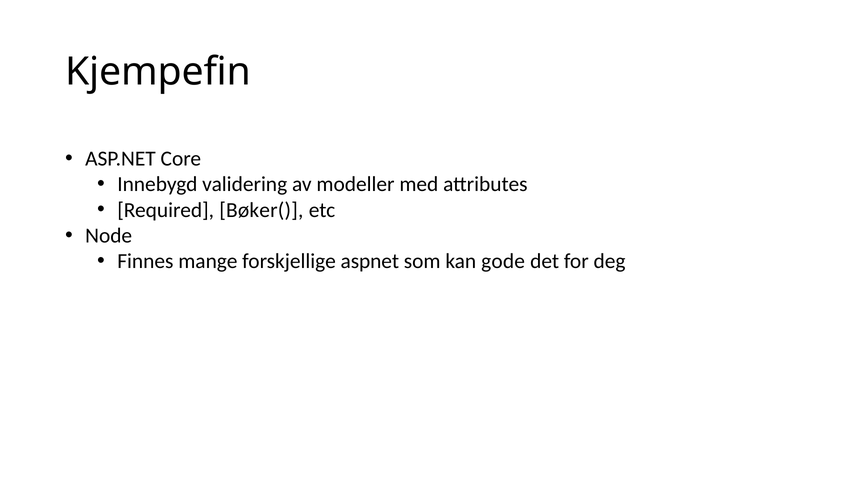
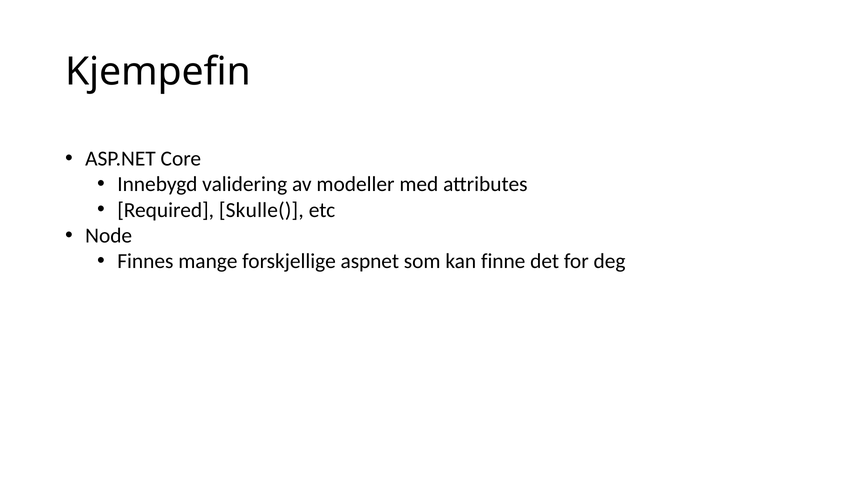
Bøker(: Bøker( -> Skulle( (261, 210)
gode: gode -> finne (503, 262)
